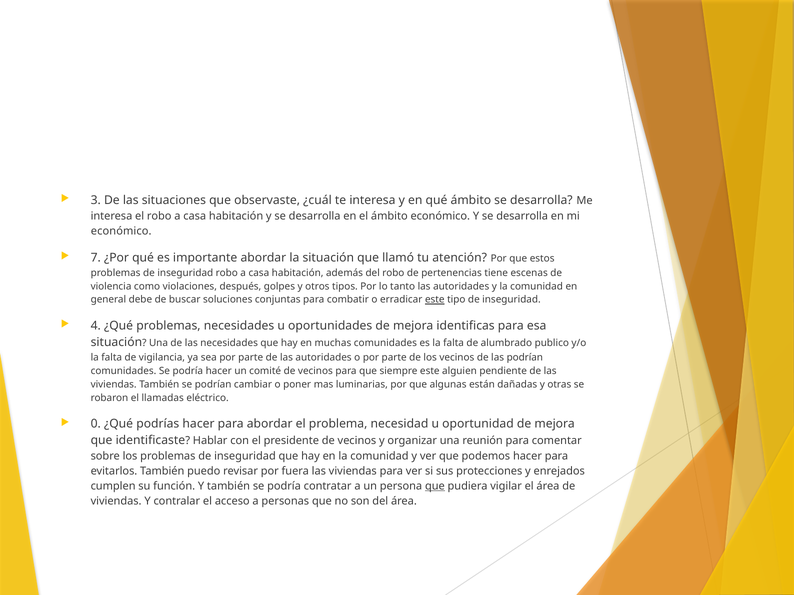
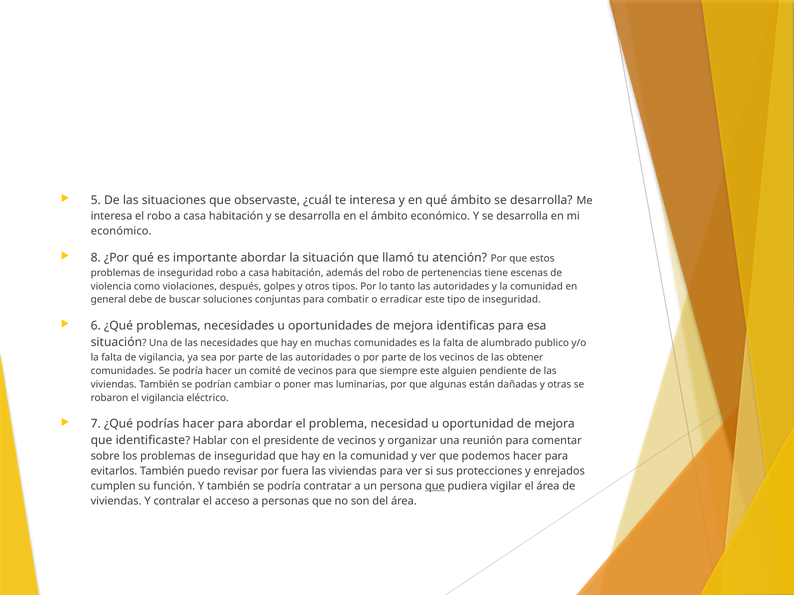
3: 3 -> 5 (96, 201)
7: 7 -> 8 (96, 258)
este underline: present -> none (435, 300)
4: 4 -> 6 (96, 326)
las podrían: podrían -> obtener (525, 358)
el llamadas: llamadas -> vigilancia (163, 398)
0: 0 -> 7 (96, 424)
